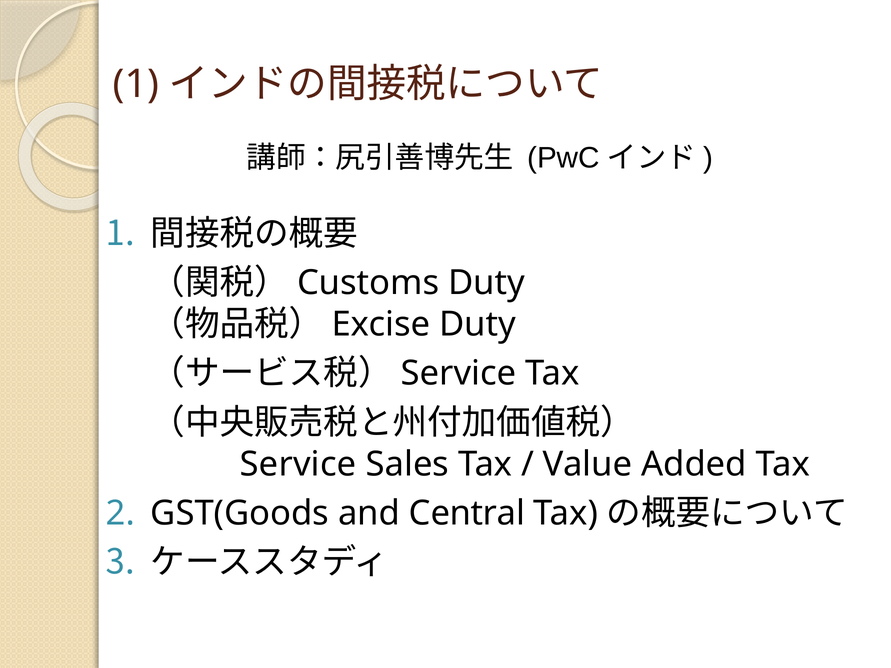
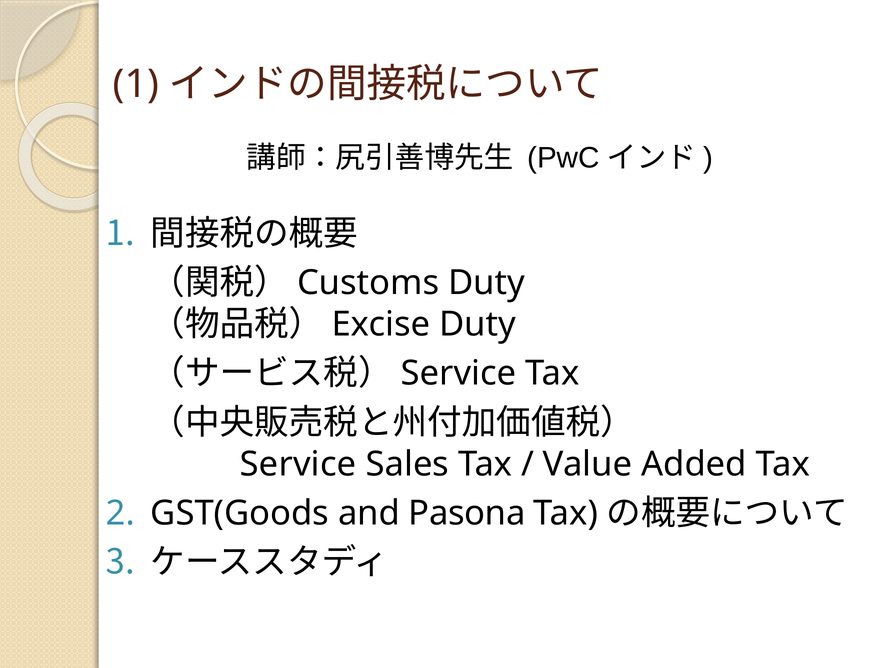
Central: Central -> Pasona (467, 513)
